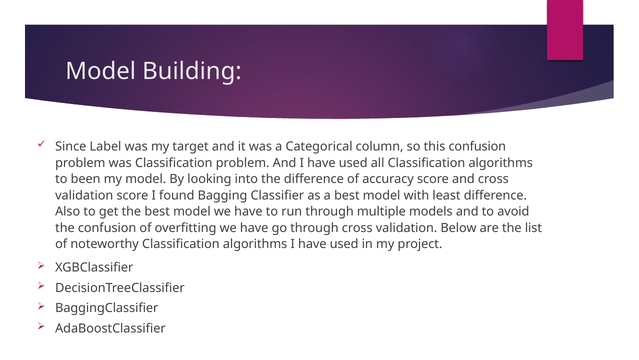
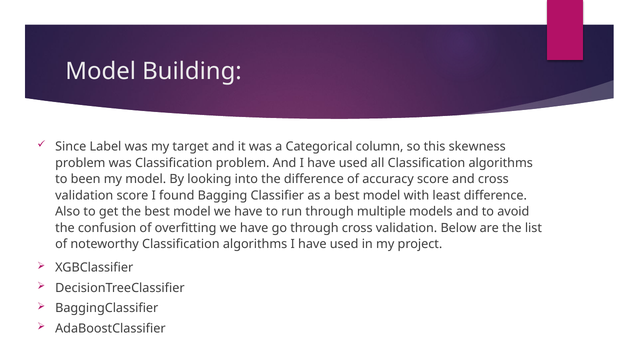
this confusion: confusion -> skewness (477, 146)
